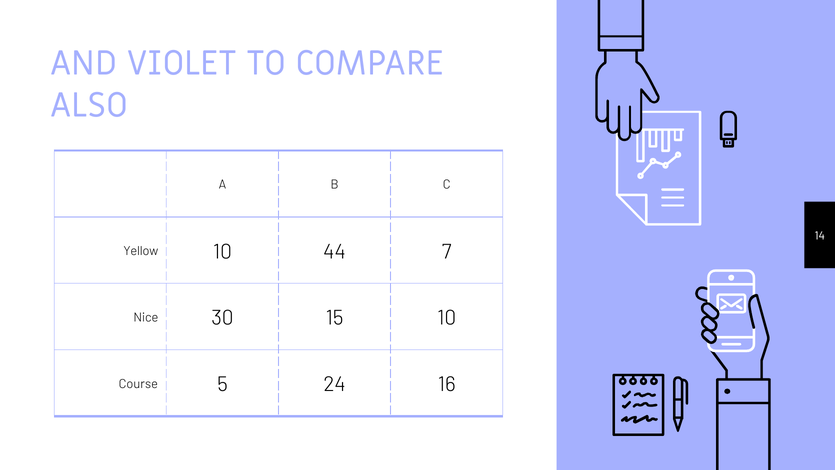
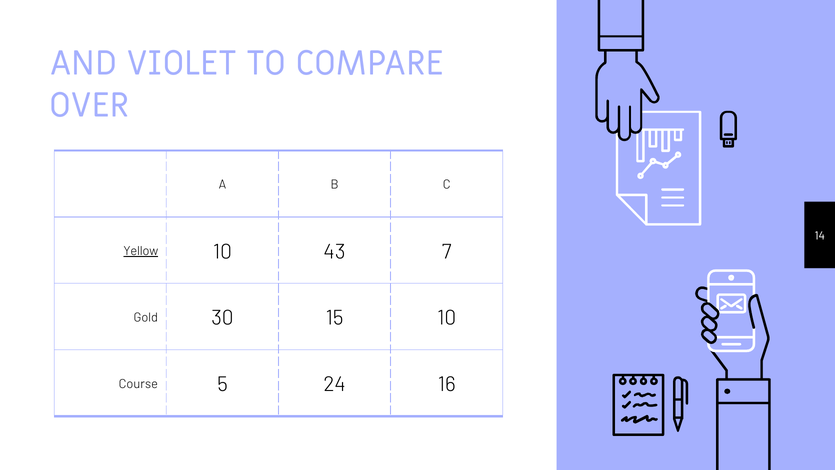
ALSO: ALSO -> OVER (89, 105)
Yellow underline: none -> present (141, 251)
44: 44 -> 43 (334, 251)
Nice: Nice -> Gold (146, 317)
